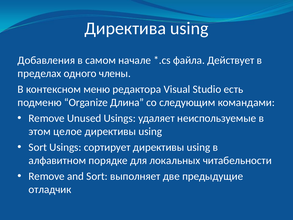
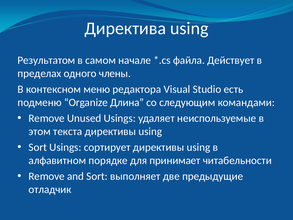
Добавления: Добавления -> Результатом (46, 60)
целое: целое -> текста (68, 131)
локальных: локальных -> принимает (175, 160)
